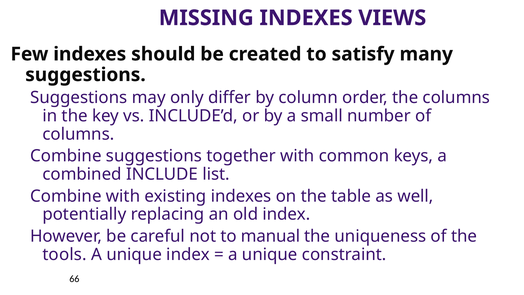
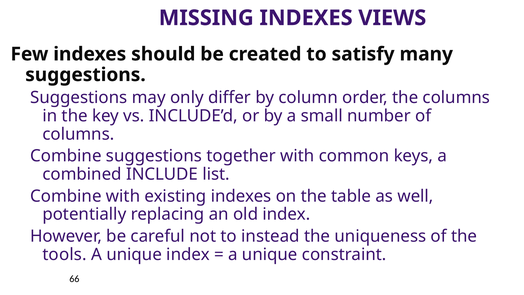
manual: manual -> instead (270, 236)
